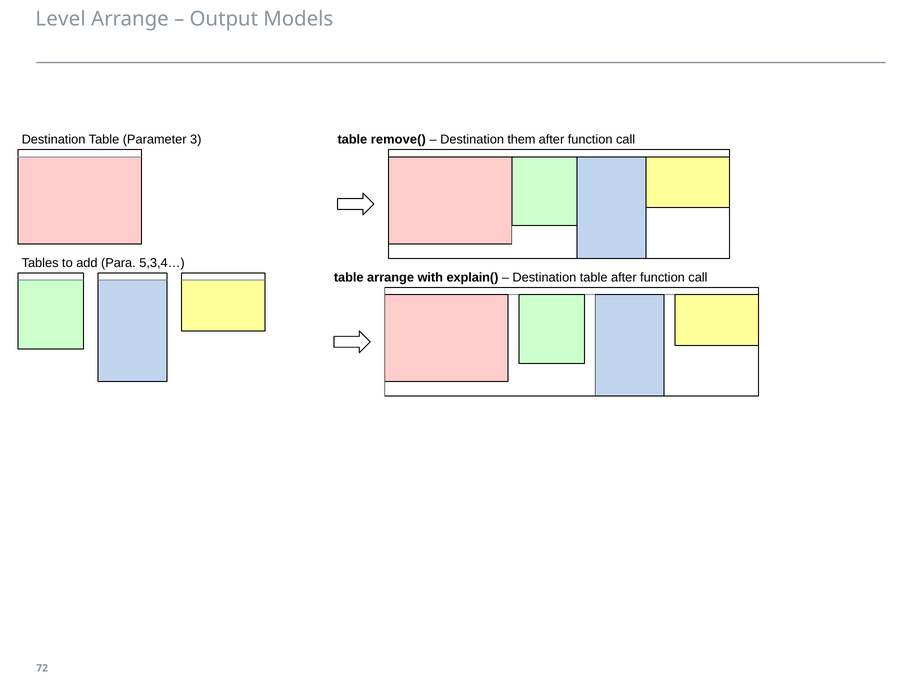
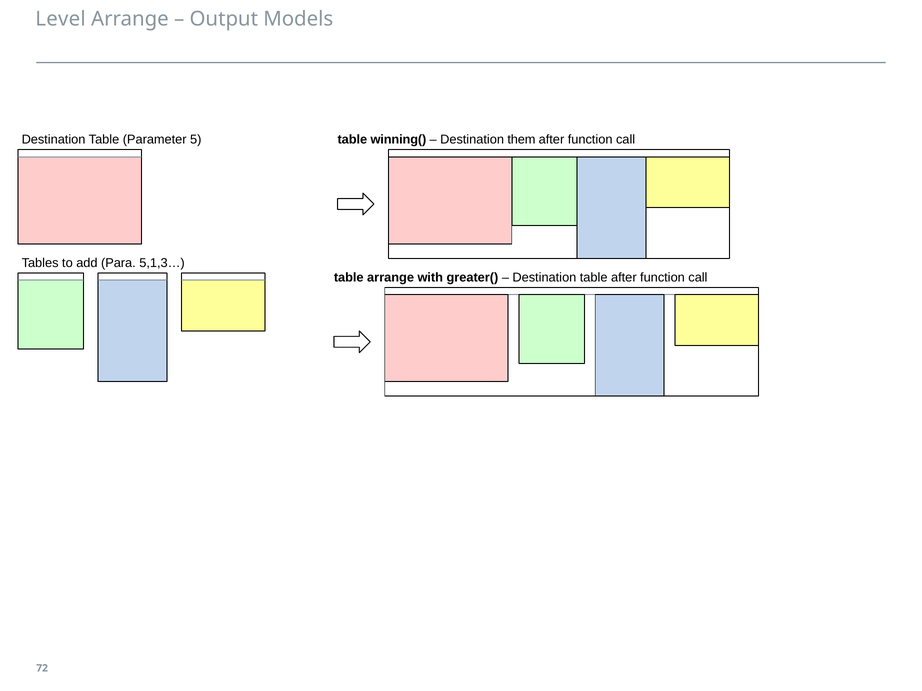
3: 3 -> 5 (196, 140)
remove(: remove( -> winning( (398, 140)
5,3,4…: 5,3,4… -> 5,1,3… (162, 263)
explain(: explain( -> greater( (472, 278)
